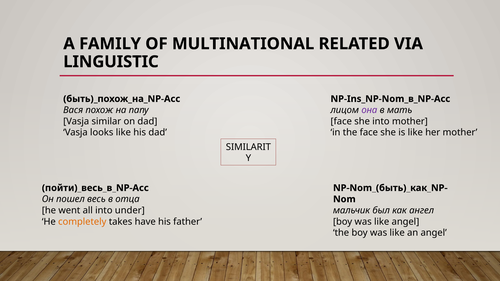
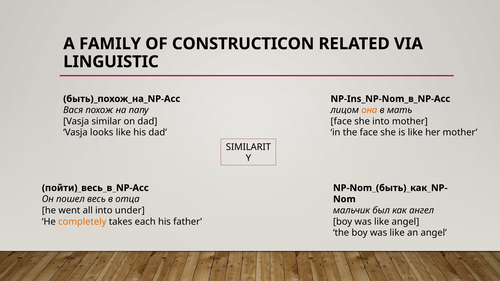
MULTINATIONAL: MULTINATIONAL -> CONSTRUCTICON (243, 44)
она colour: purple -> orange (369, 110)
have: have -> each (145, 222)
